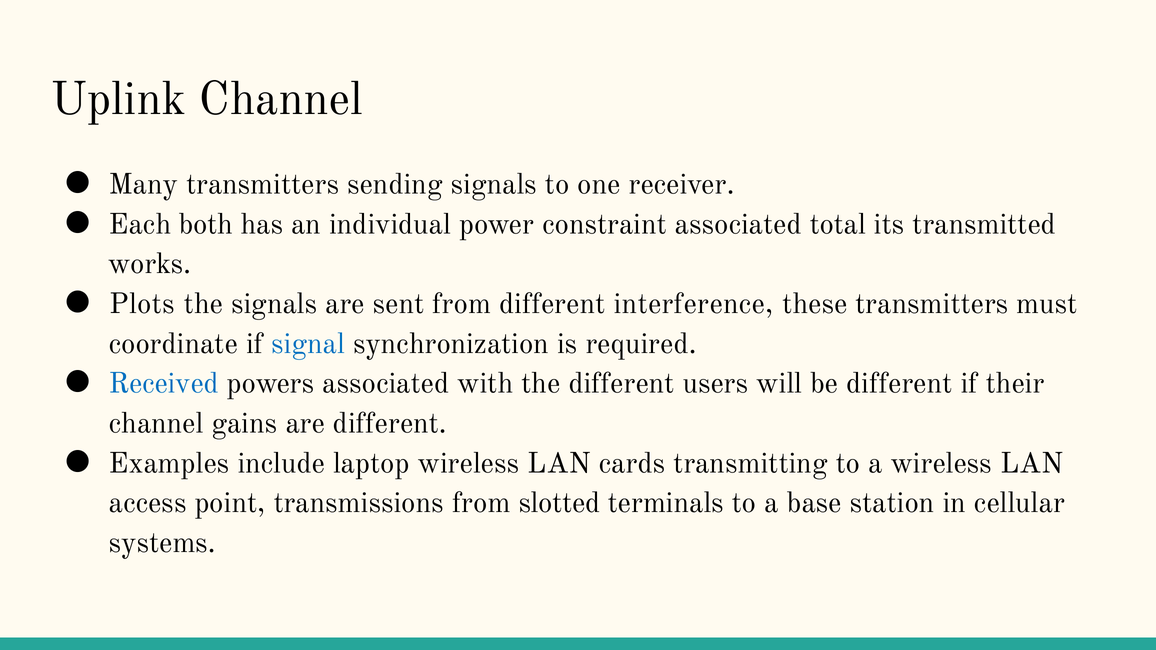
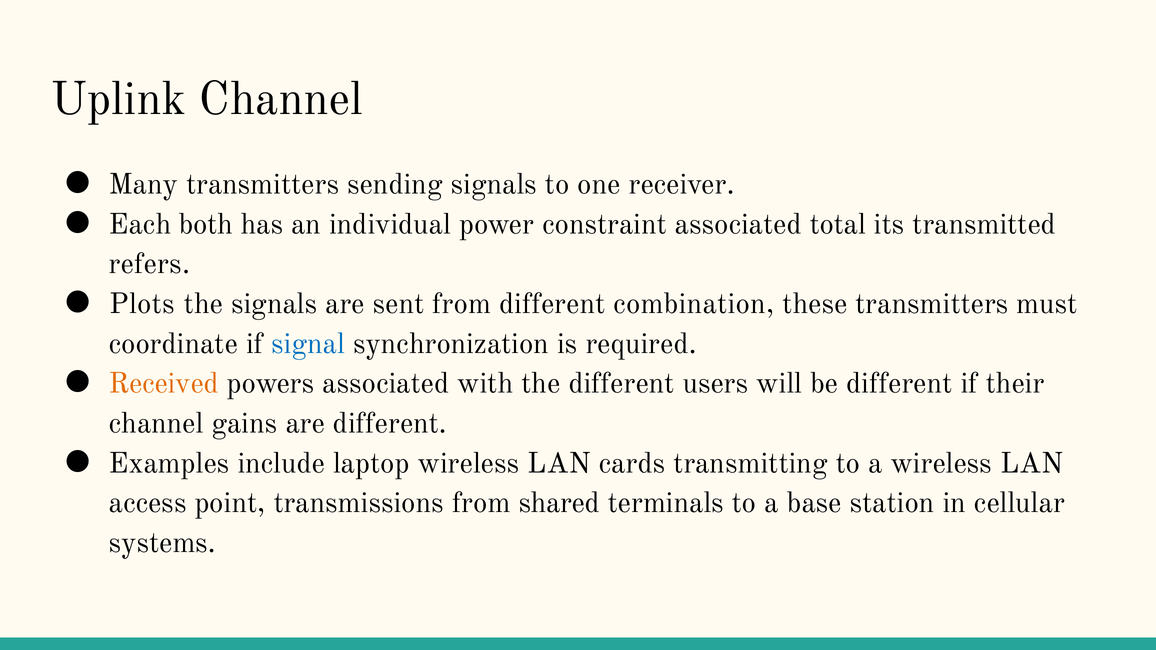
works: works -> refers (150, 264)
interference: interference -> combination (694, 304)
Received colour: blue -> orange (164, 384)
slotted: slotted -> shared (559, 503)
